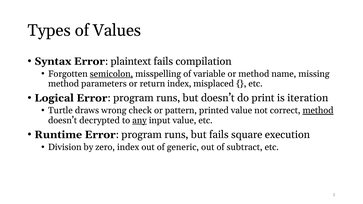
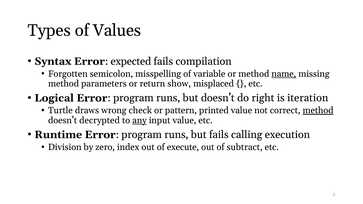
plaintext: plaintext -> expected (131, 61)
semicolon underline: present -> none (111, 74)
name underline: none -> present (284, 74)
return index: index -> show (179, 84)
print: print -> right (263, 98)
square: square -> calling (247, 135)
generic: generic -> execute (183, 147)
